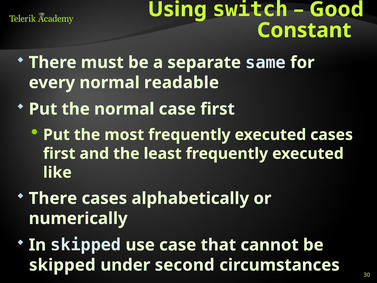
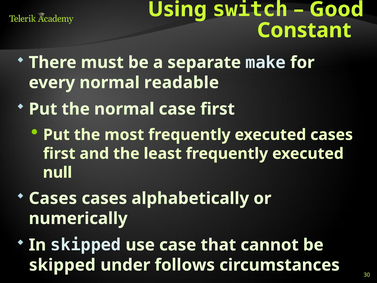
same: same -> make (266, 62)
like: like -> null (57, 172)
There: There -> Cases (53, 198)
second: second -> follows (185, 265)
